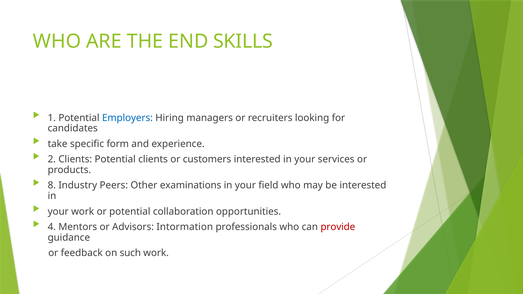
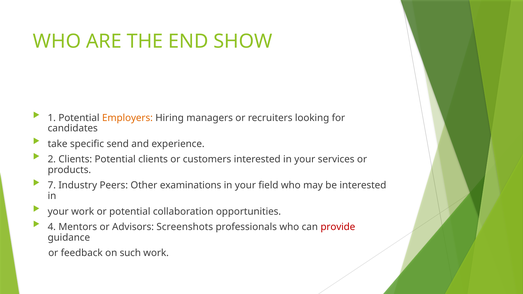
SKILLS: SKILLS -> SHOW (243, 41)
Employers colour: blue -> orange (127, 118)
form: form -> send (118, 144)
8: 8 -> 7 (52, 186)
Intormation: Intormation -> Screenshots (185, 227)
